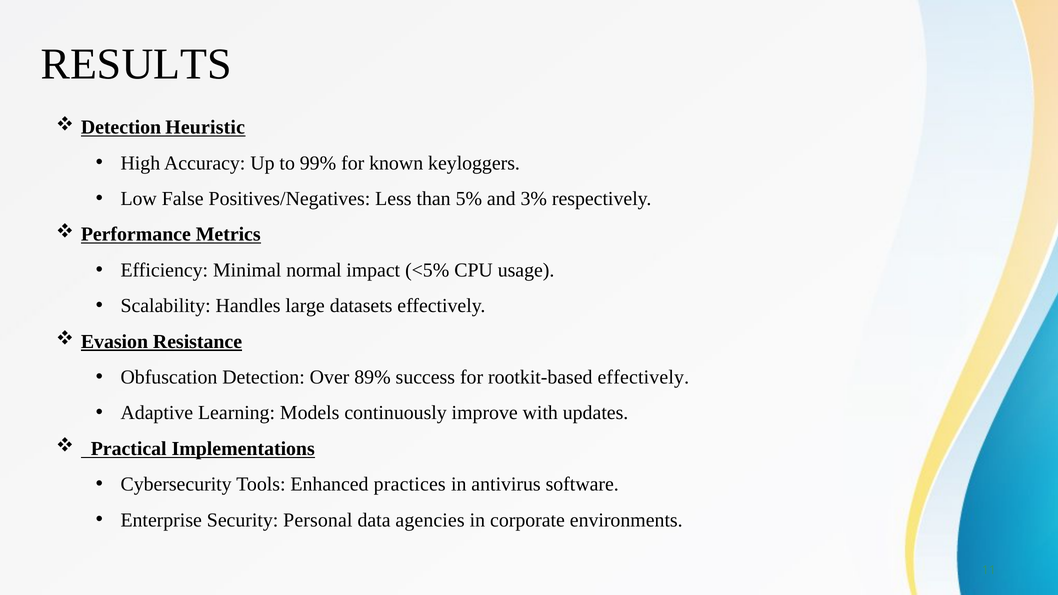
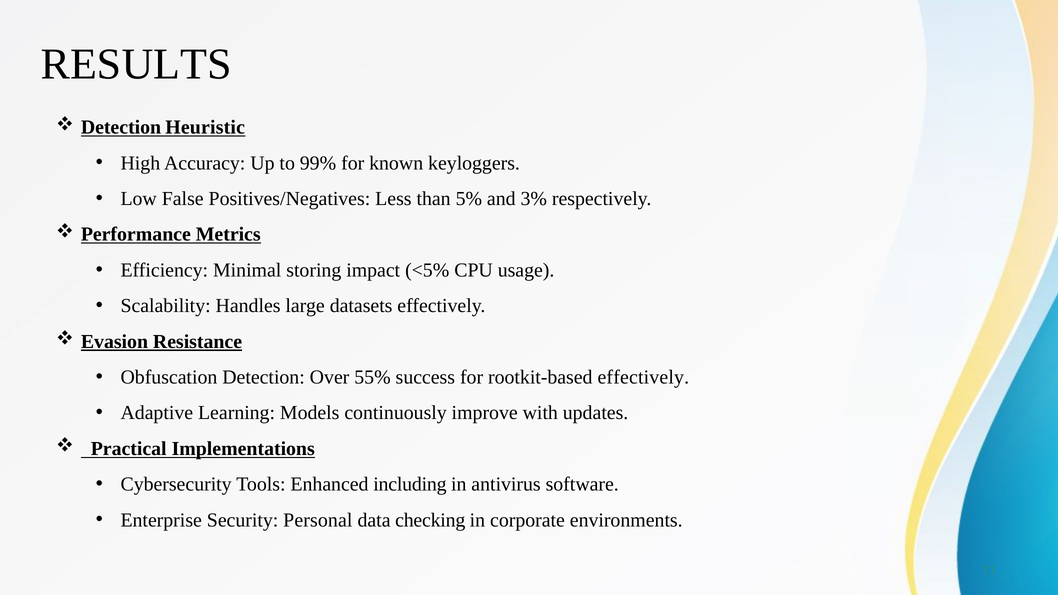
normal: normal -> storing (314, 270)
89%: 89% -> 55% (373, 377)
practices: practices -> including (410, 484)
agencies: agencies -> checking (430, 520)
